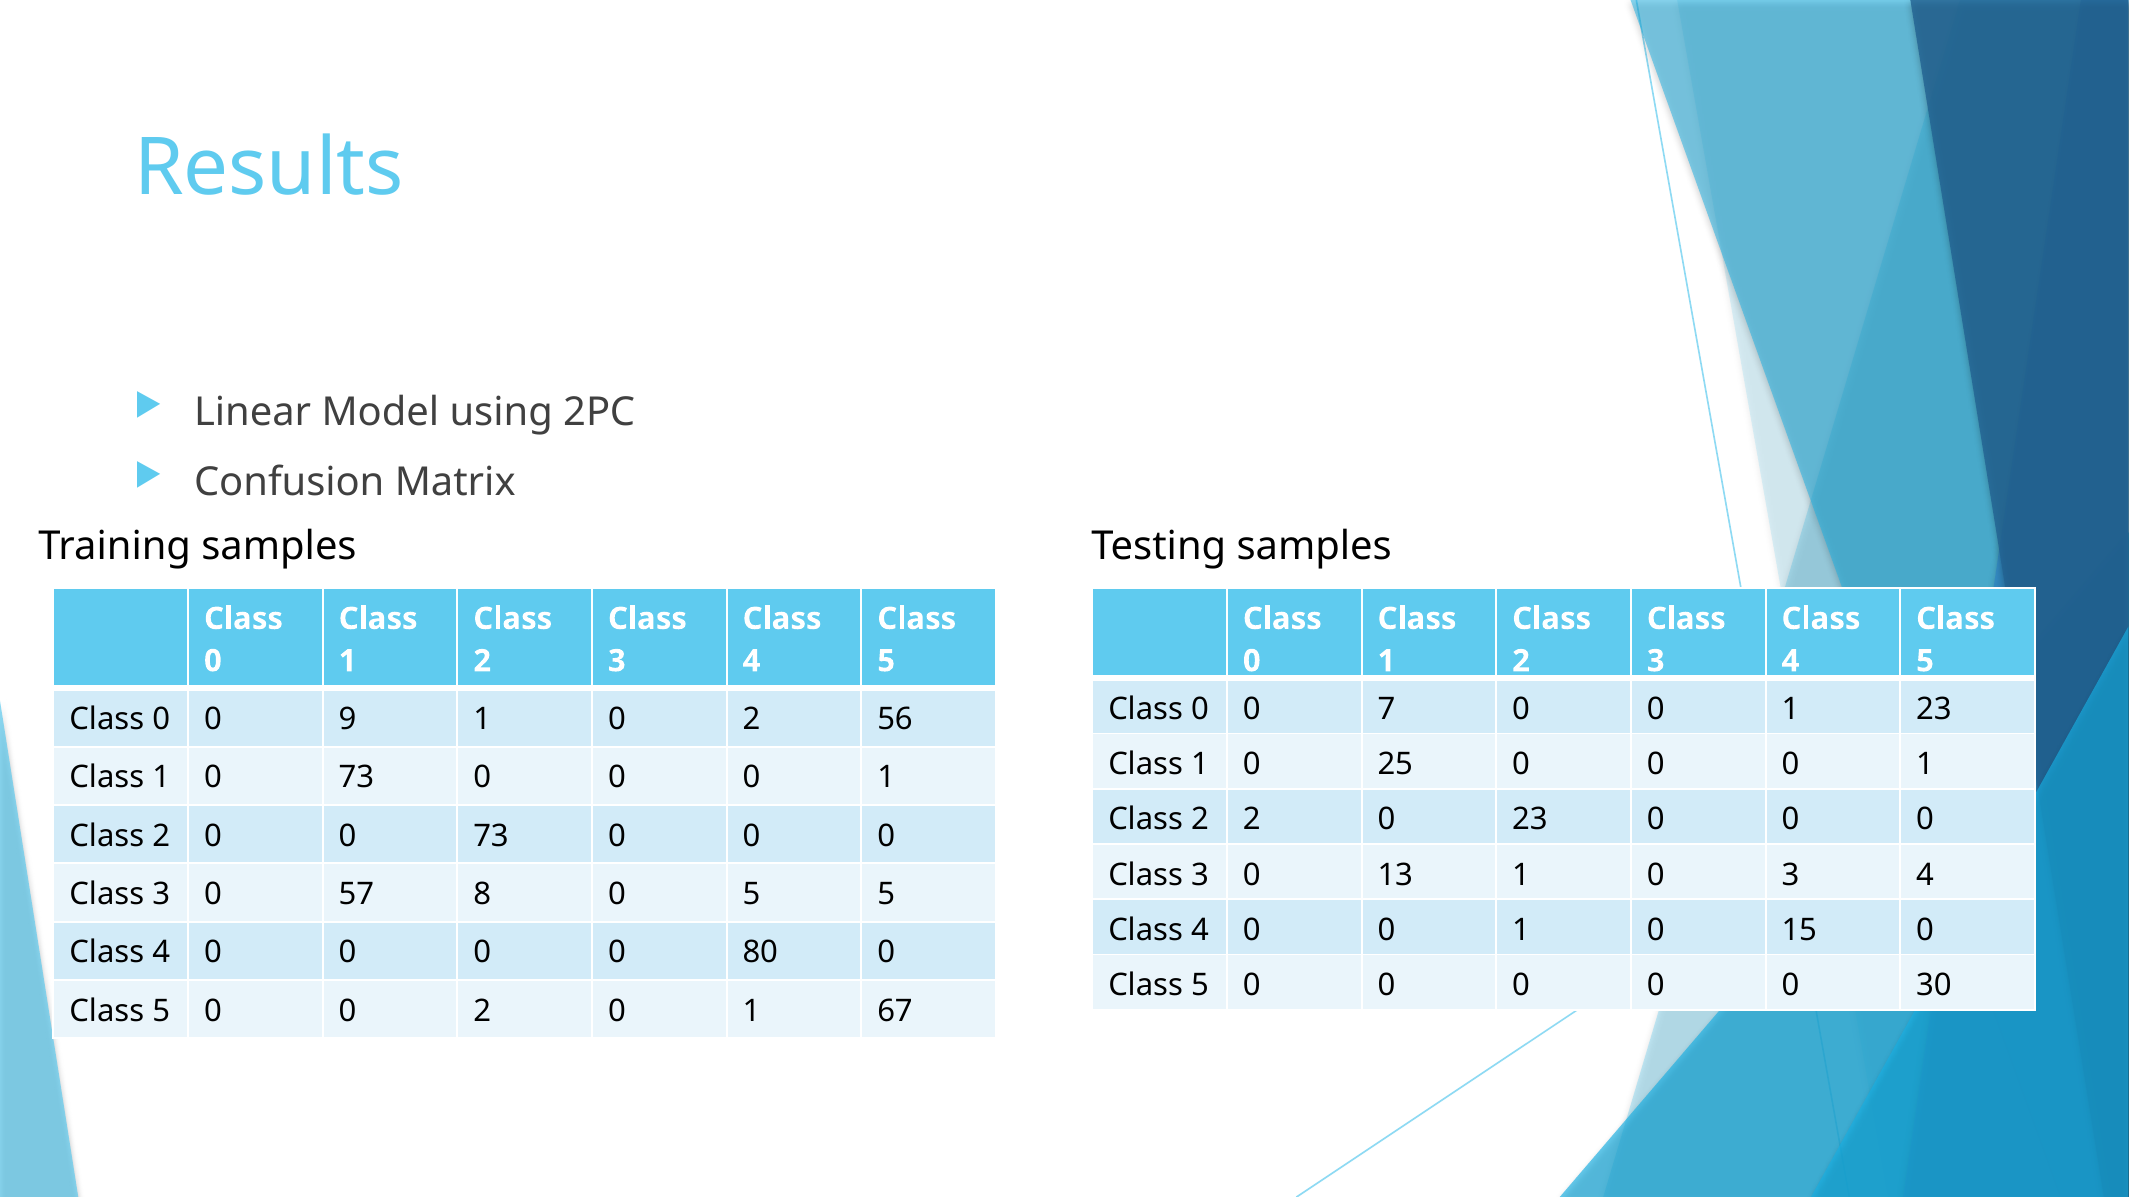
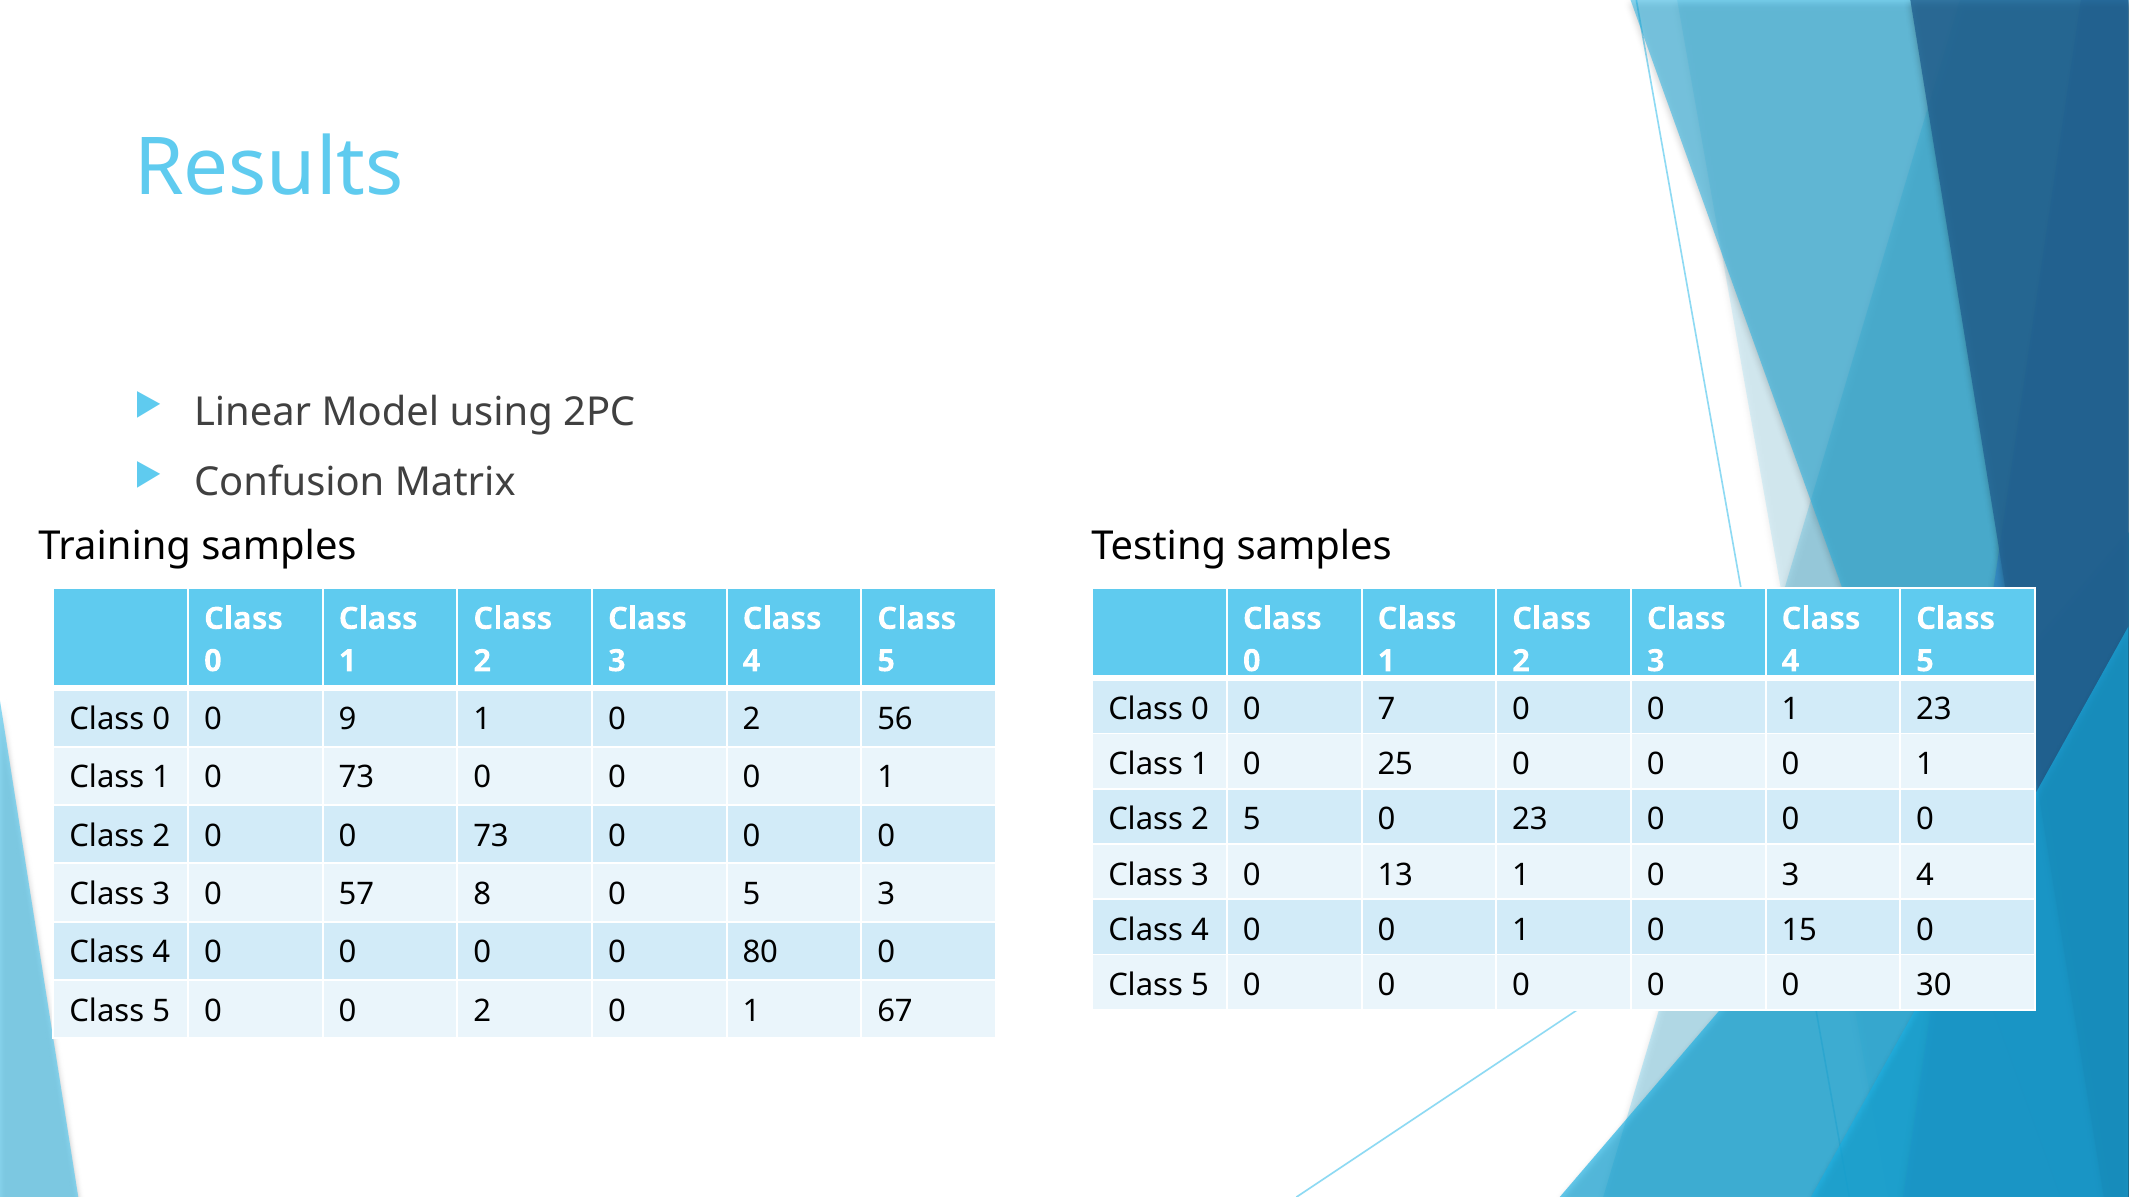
2 2: 2 -> 5 (1252, 820)
5 5: 5 -> 3 (886, 895)
